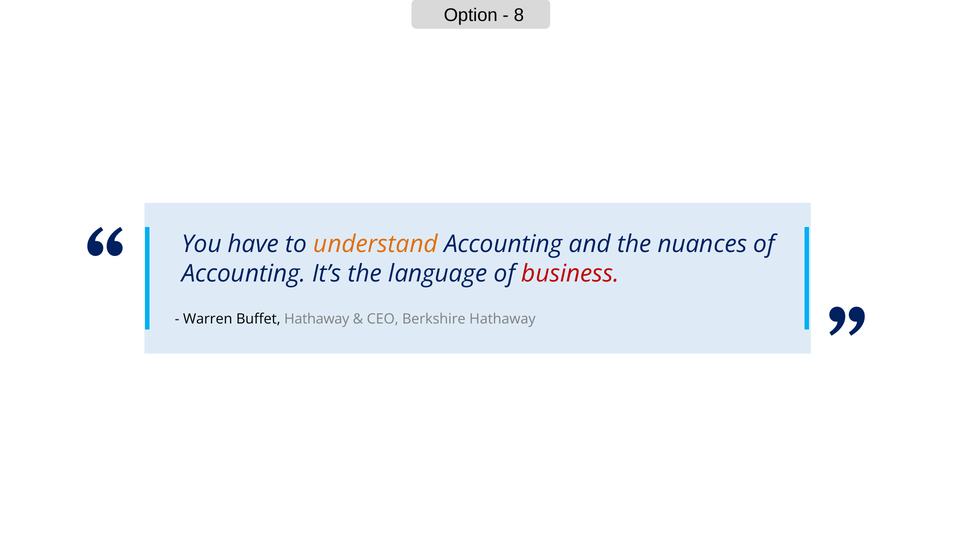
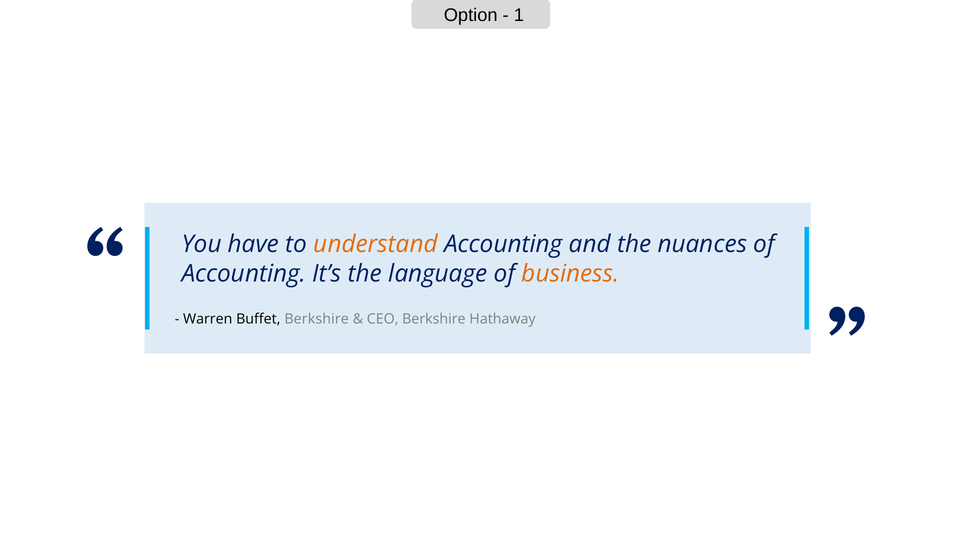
8: 8 -> 1 (519, 15)
business colour: red -> orange (570, 274)
Buffet Hathaway: Hathaway -> Berkshire (317, 320)
